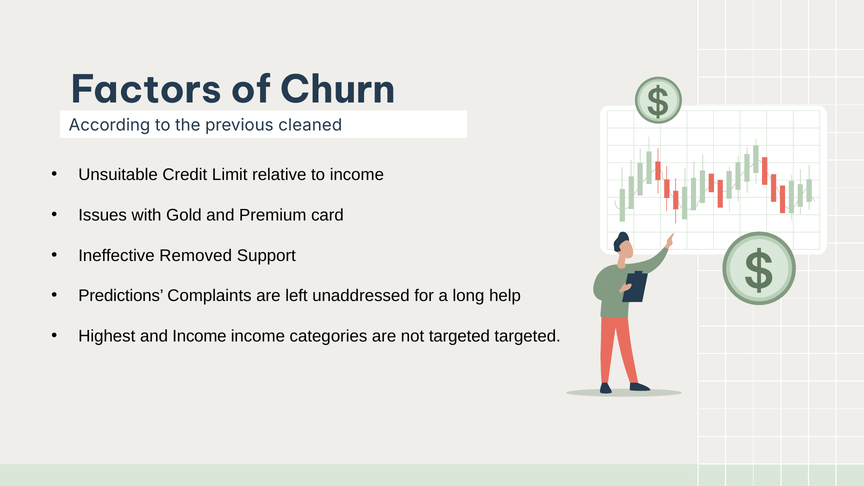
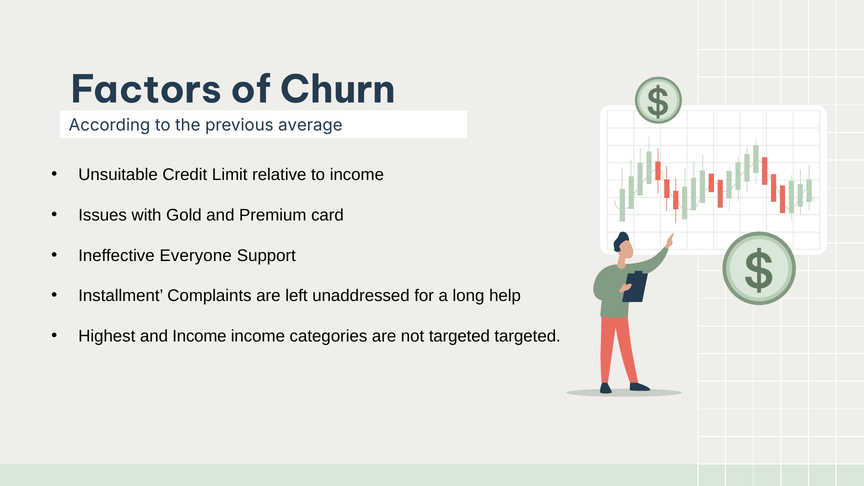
cleaned: cleaned -> average (310, 125)
Removed: Removed -> Everyone (196, 255)
Predictions: Predictions -> Installment (121, 296)
